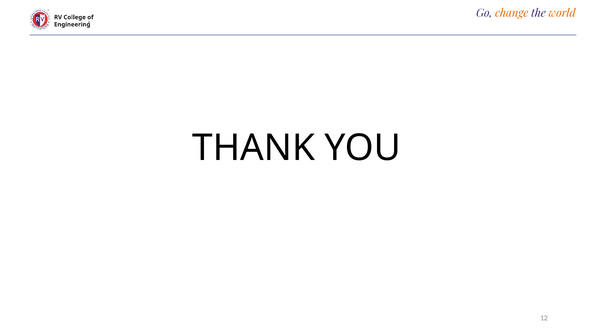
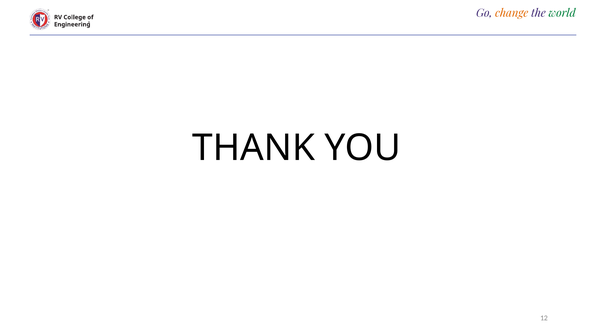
world colour: orange -> green (562, 13)
